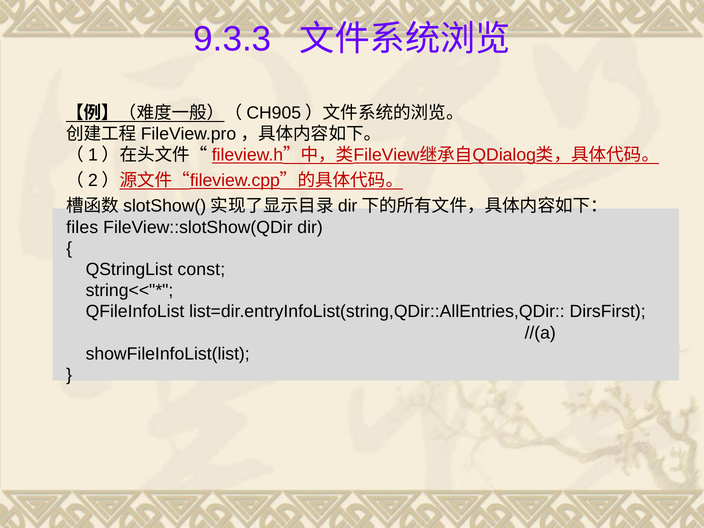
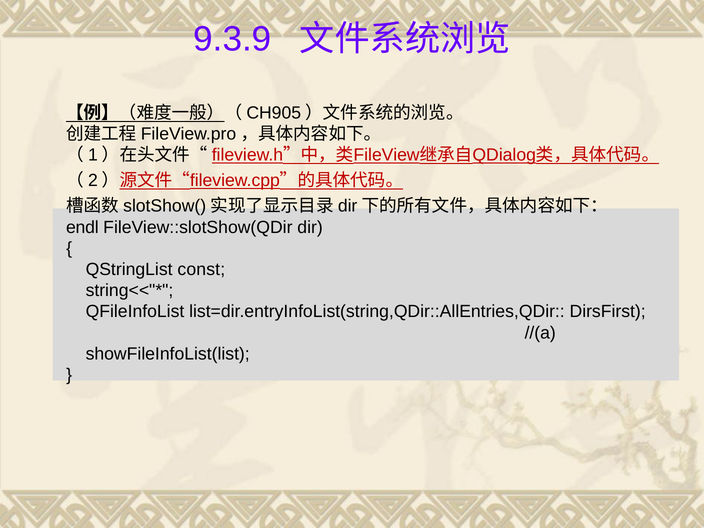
9.3.3: 9.3.3 -> 9.3.9 (232, 39)
files: files -> endl (82, 227)
